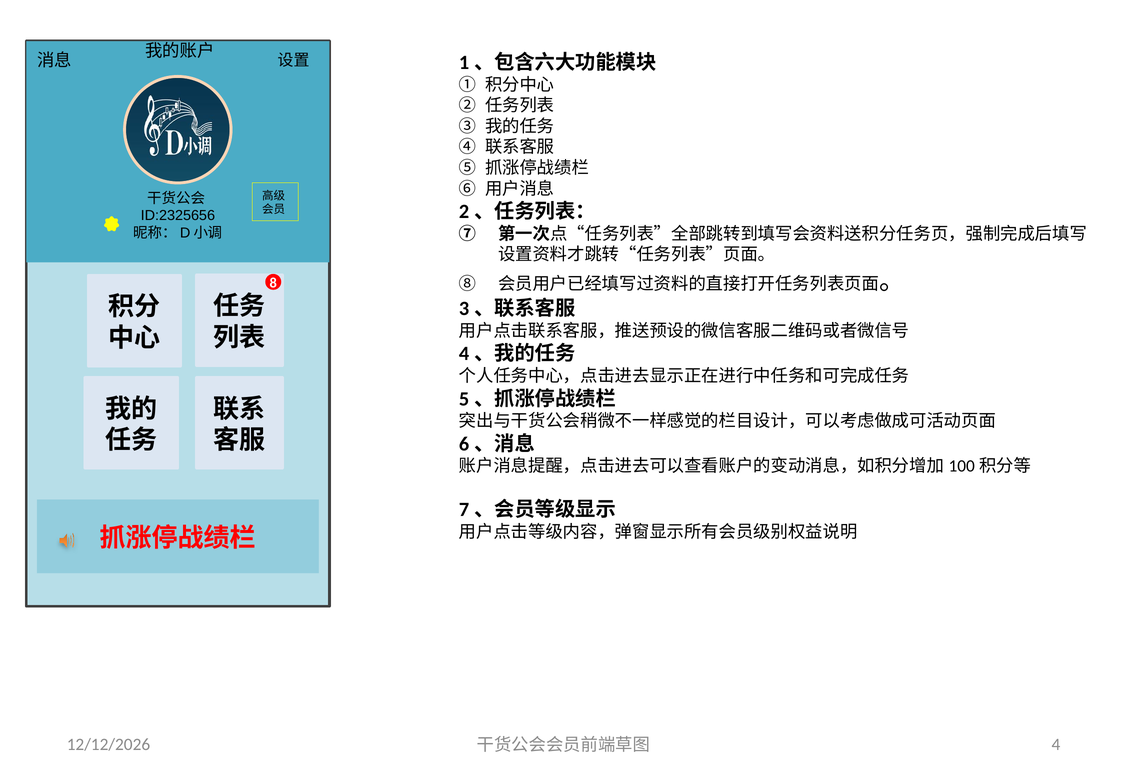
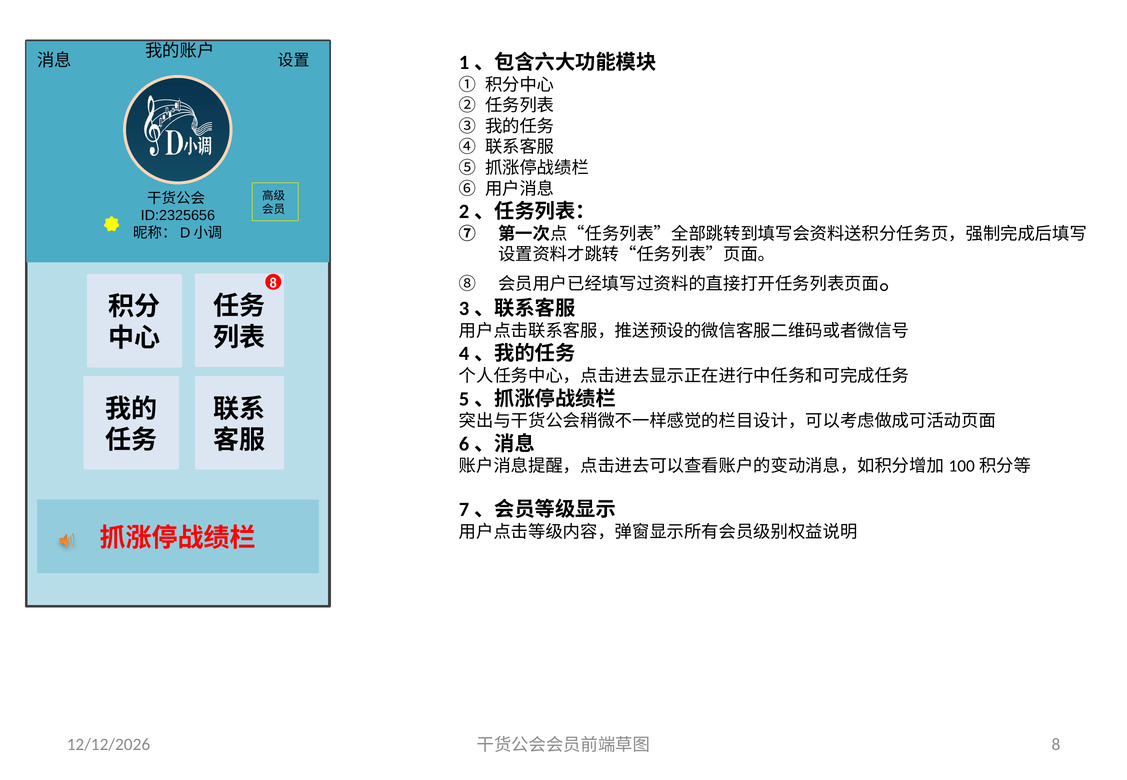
4: 4 -> 8 (1056, 745)
